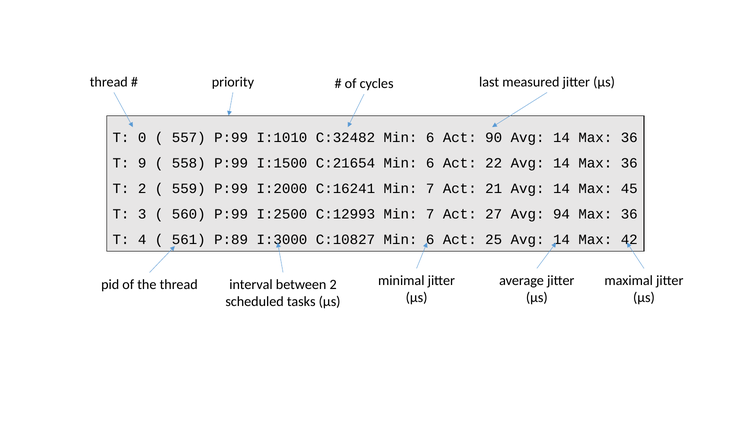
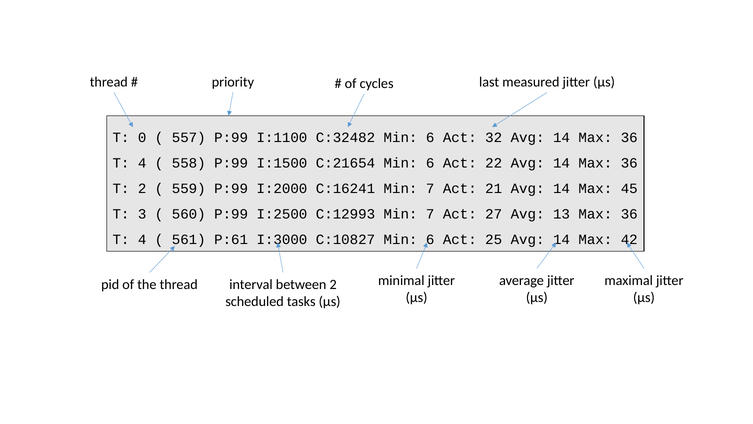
I:1010: I:1010 -> I:1100 (282, 138)
90: 90 -> 32 (494, 138)
9: 9 -> 4 (142, 163)
94: 94 -> 13 (561, 214)
P:89: P:89 -> P:61 (231, 239)
